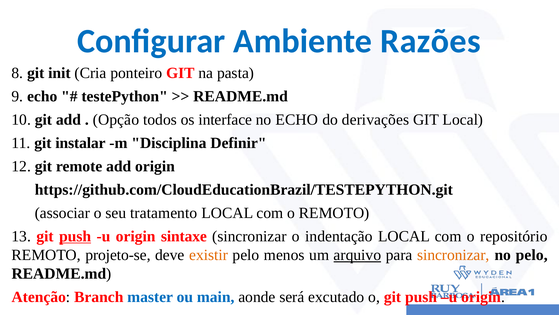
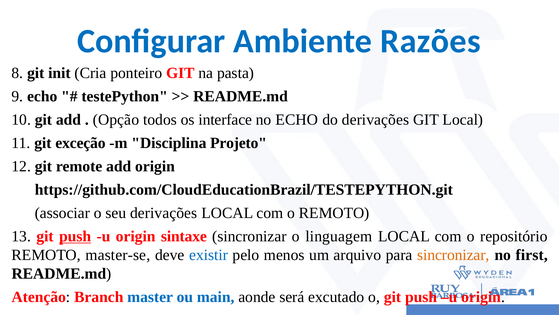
instalar: instalar -> exceção (80, 143)
Definir: Definir -> Projeto (238, 143)
seu tratamento: tratamento -> derivações (164, 213)
indentação: indentação -> linguagem (339, 236)
projeto-se: projeto-se -> master-se (118, 255)
existir colour: orange -> blue (209, 255)
arquivo underline: present -> none (357, 255)
no pelo: pelo -> first (532, 255)
